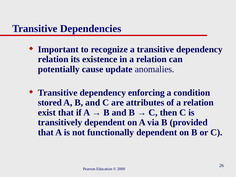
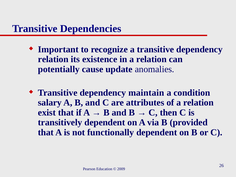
enforcing: enforcing -> maintain (146, 93)
stored: stored -> salary (50, 103)
